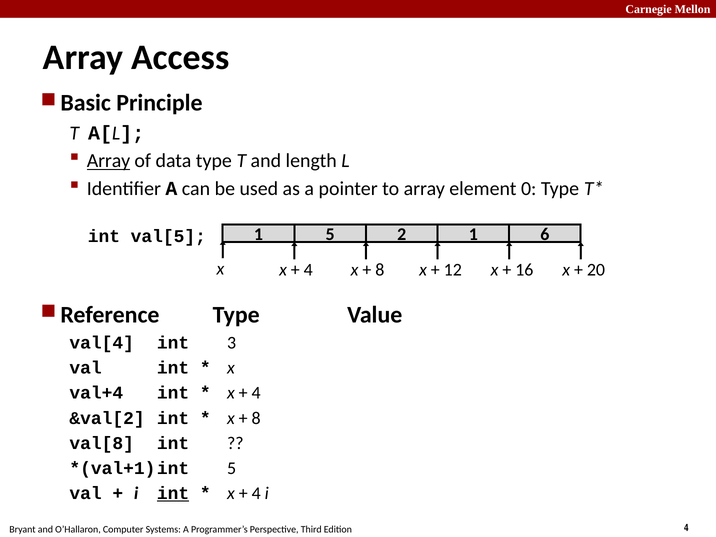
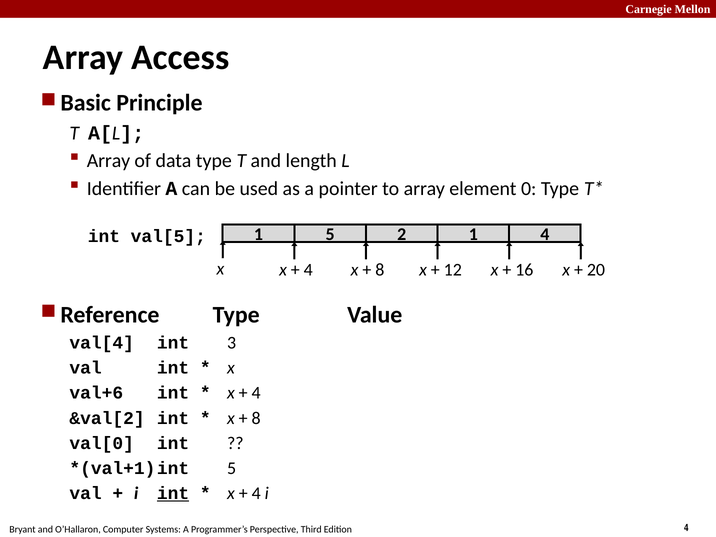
Array underline: present -> none (108, 161)
1 6: 6 -> 4 (545, 234)
val+4: val+4 -> val+6 (96, 393)
val[8: val[8 -> val[0 (102, 443)
